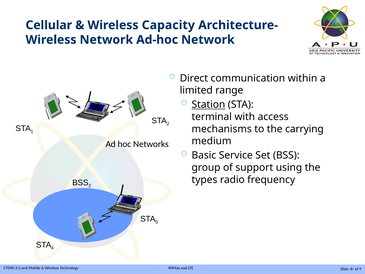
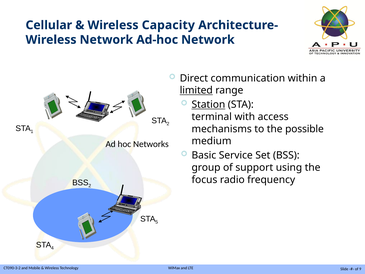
limited underline: none -> present (196, 90)
carrying: carrying -> possible (304, 129)
types: types -> focus (204, 180)
